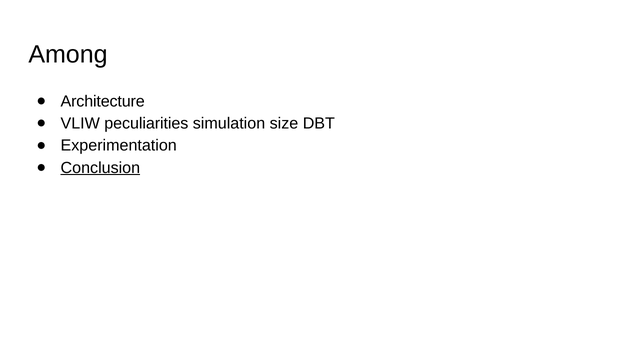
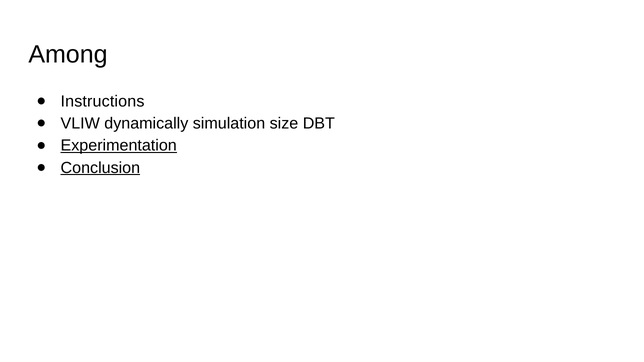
Architecture: Architecture -> Instructions (103, 101)
peculiarities: peculiarities -> dynamically (146, 123)
Experimentation underline: none -> present (119, 146)
